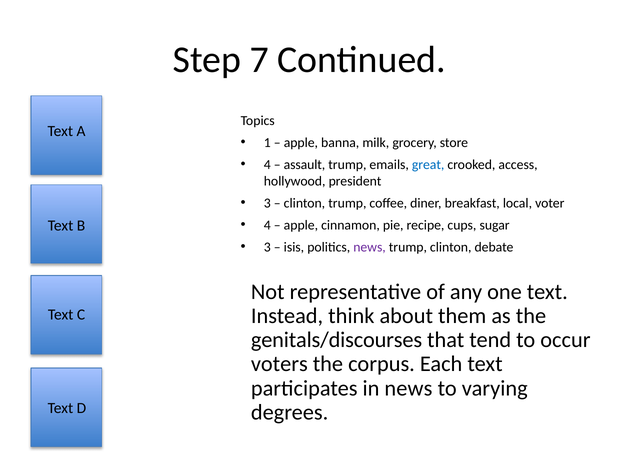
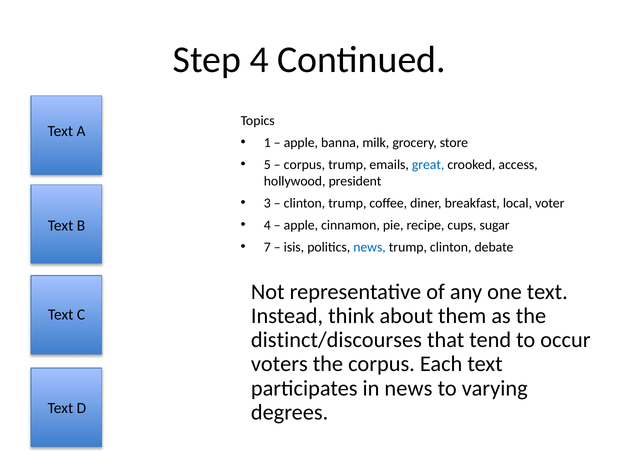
Step 7: 7 -> 4 (259, 60)
4: 4 -> 5 (267, 165)
assault: assault -> corpus (304, 165)
3: 3 -> 7 (267, 247)
news colour: purple -> blue (370, 247)
genitals/discourses: genitals/discourses -> distinct/discourses (336, 340)
